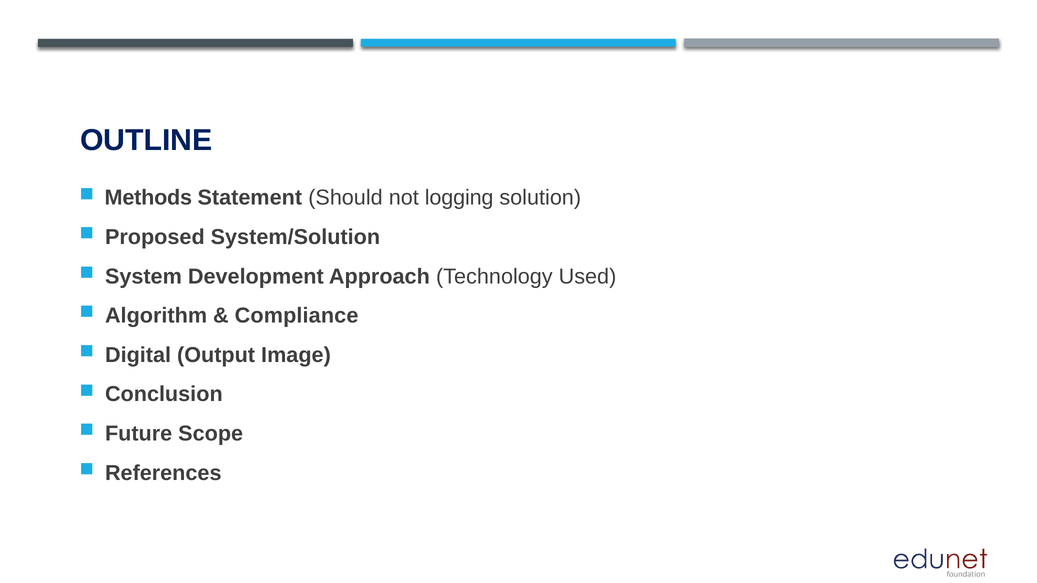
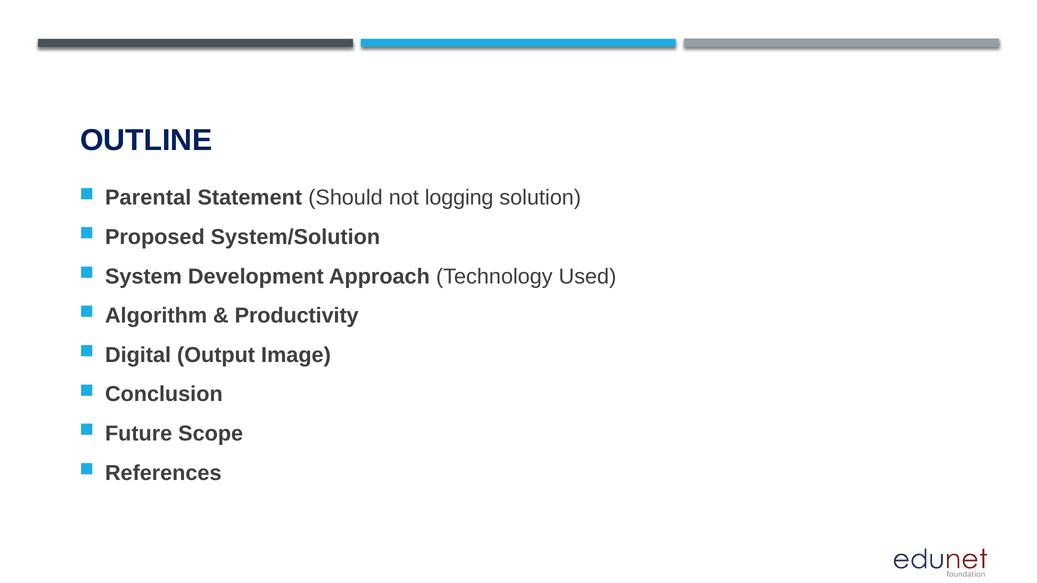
Methods: Methods -> Parental (148, 198)
Compliance: Compliance -> Productivity (297, 316)
